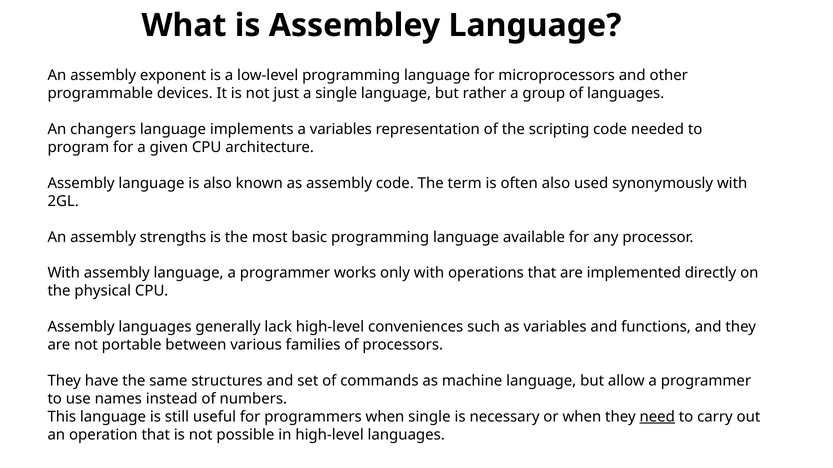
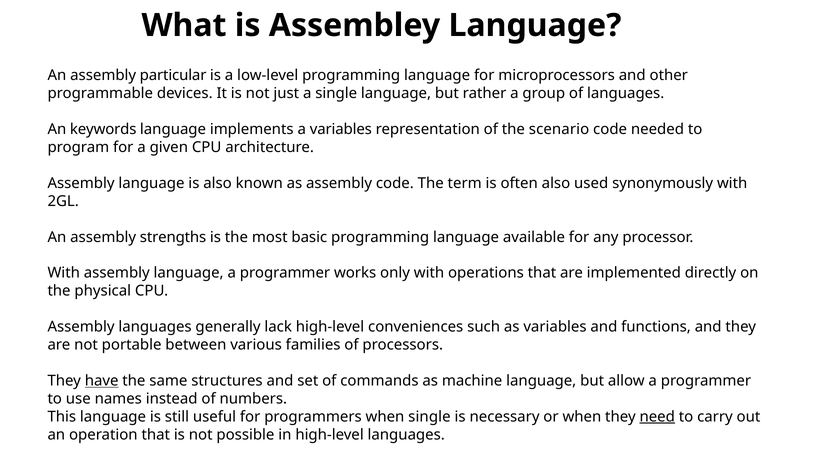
exponent: exponent -> particular (173, 76)
changers: changers -> keywords (103, 130)
scripting: scripting -> scenario (559, 130)
have underline: none -> present (102, 381)
